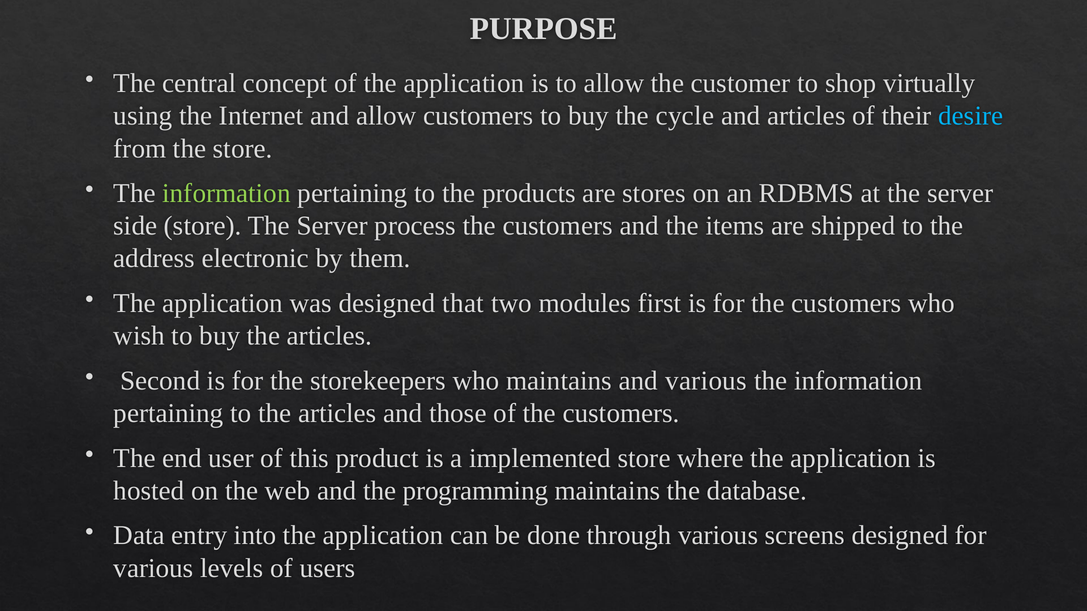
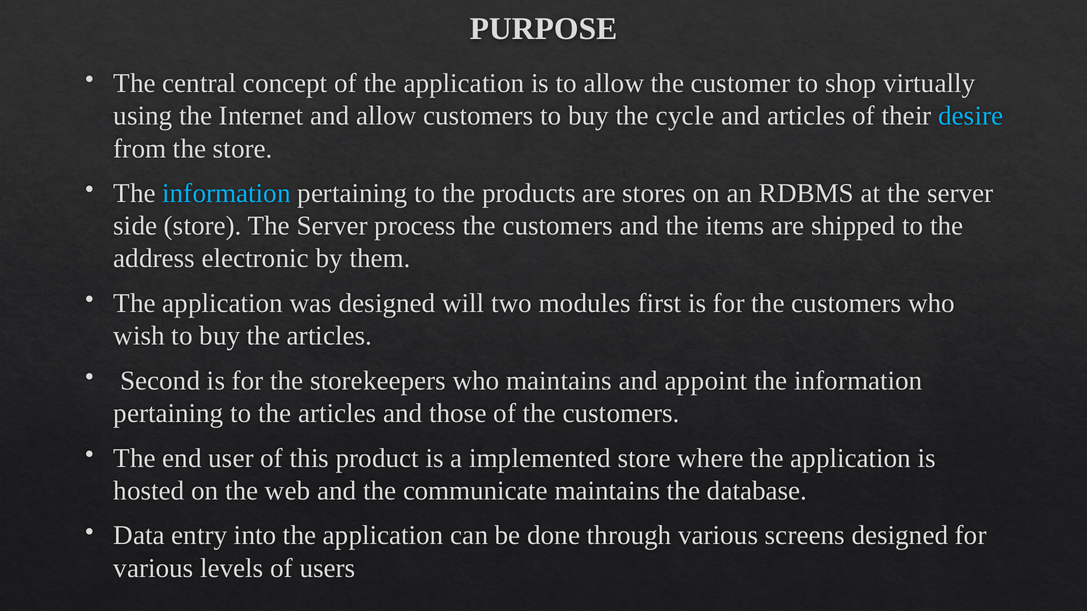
information colour: light green -> light blue (227, 193)
that: that -> will (463, 304)
and various: various -> appoint (706, 381)
programming: programming -> communicate (475, 491)
